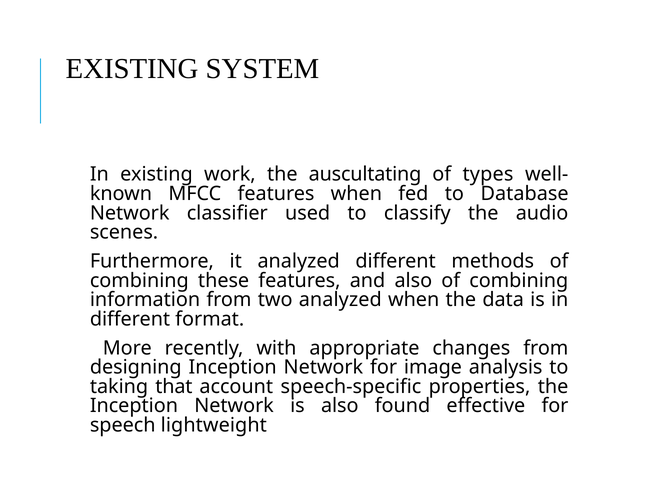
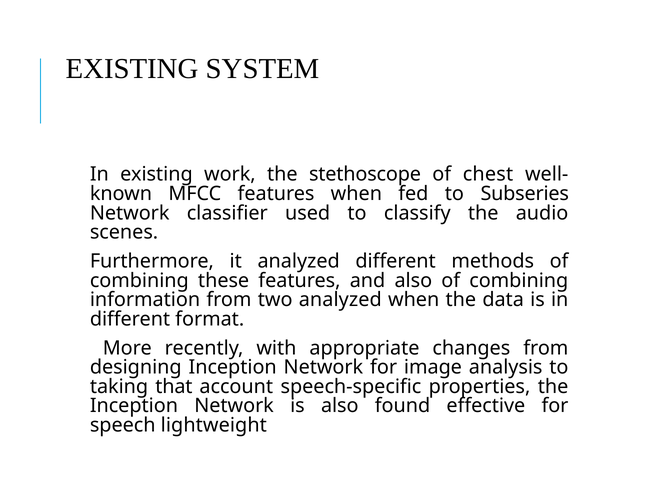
auscultating: auscultating -> stethoscope (365, 174)
types: types -> chest (488, 174)
Database: Database -> Subseries (525, 194)
